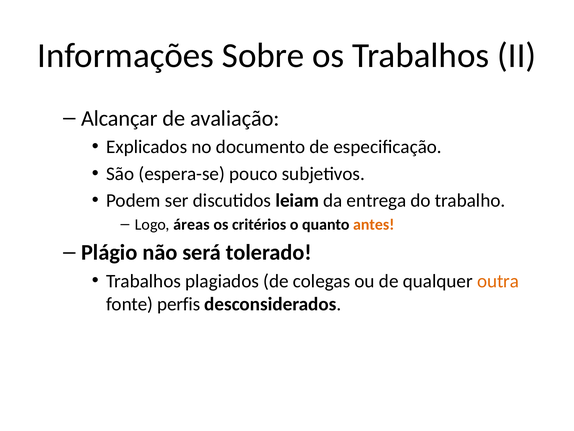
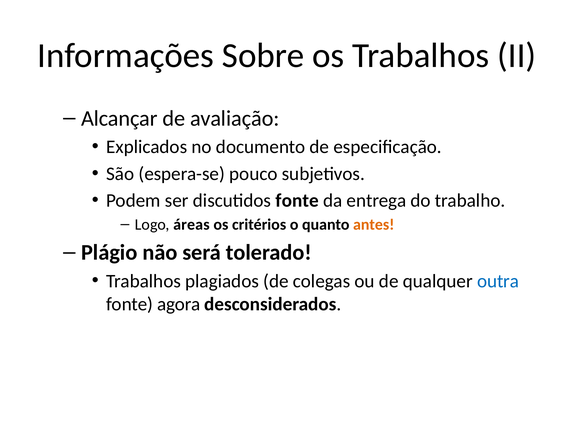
discutidos leiam: leiam -> fonte (297, 200)
outra colour: orange -> blue (498, 281)
perfis: perfis -> agora (179, 304)
